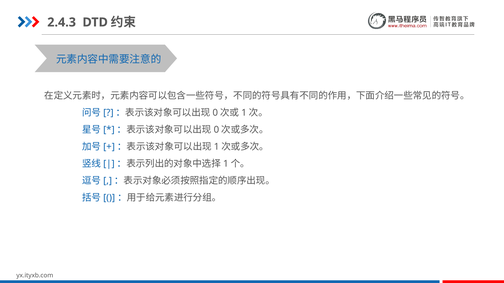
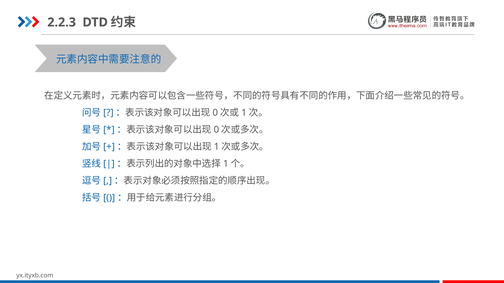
2.4.3: 2.4.3 -> 2.2.3 (62, 22)
